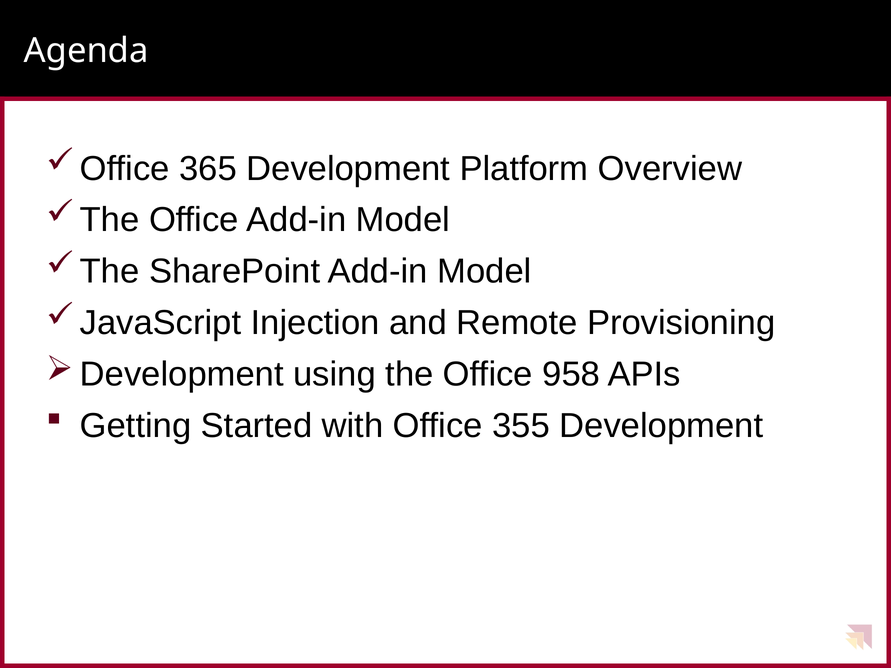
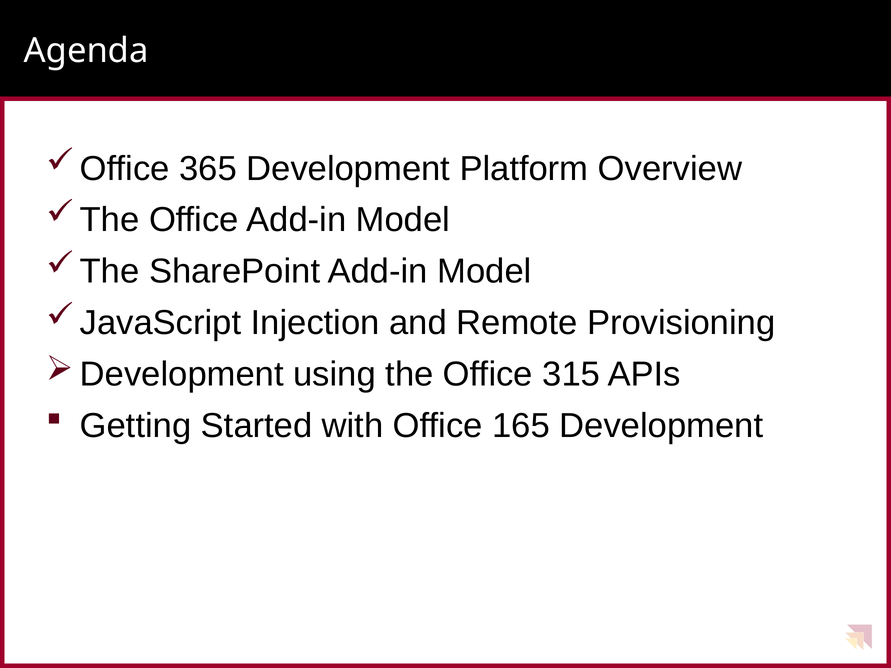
958: 958 -> 315 (571, 374)
355: 355 -> 165 (521, 426)
